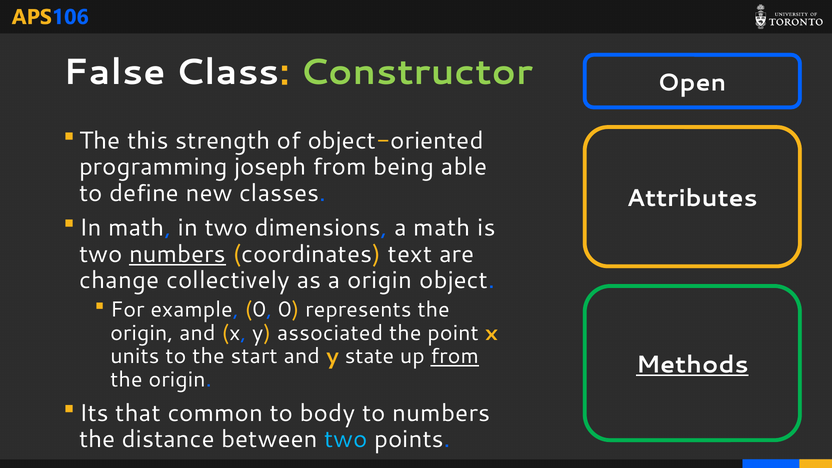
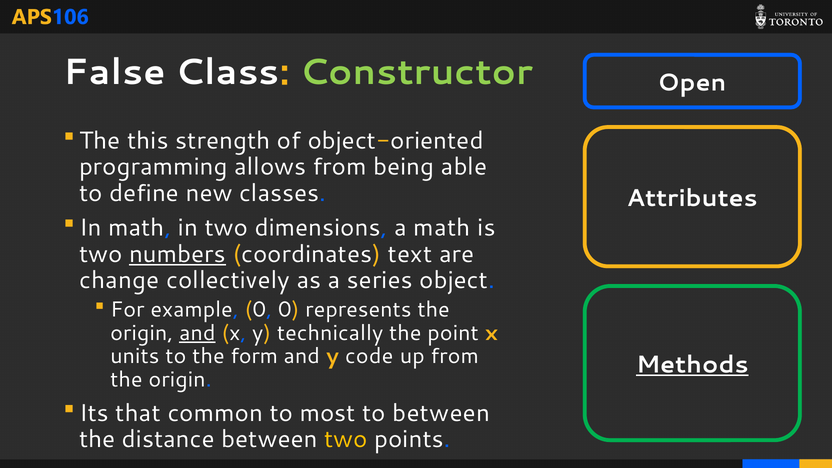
joseph: joseph -> allows (270, 167)
a origin: origin -> series (380, 280)
and underline: none -> present (197, 333)
associated: associated -> technically (330, 333)
start: start -> form (254, 356)
state: state -> code (369, 356)
from underline: present -> none (455, 356)
body: body -> most (328, 413)
to numbers: numbers -> between (441, 413)
two colour: light blue -> yellow (346, 439)
